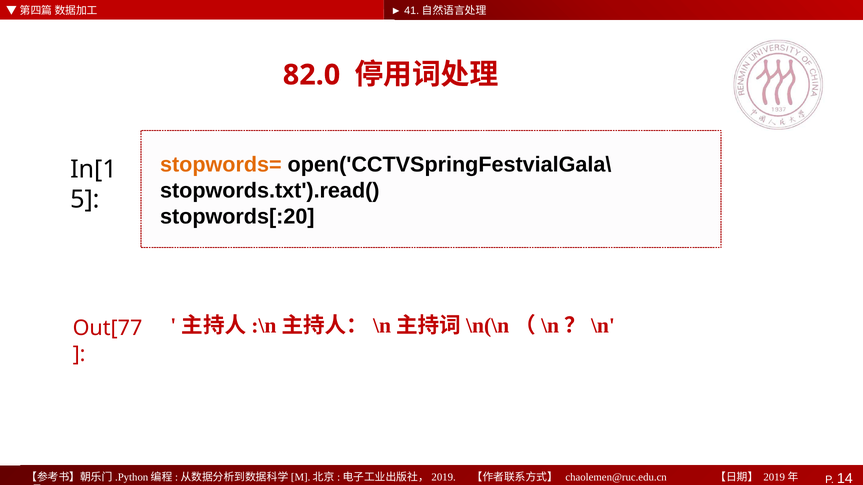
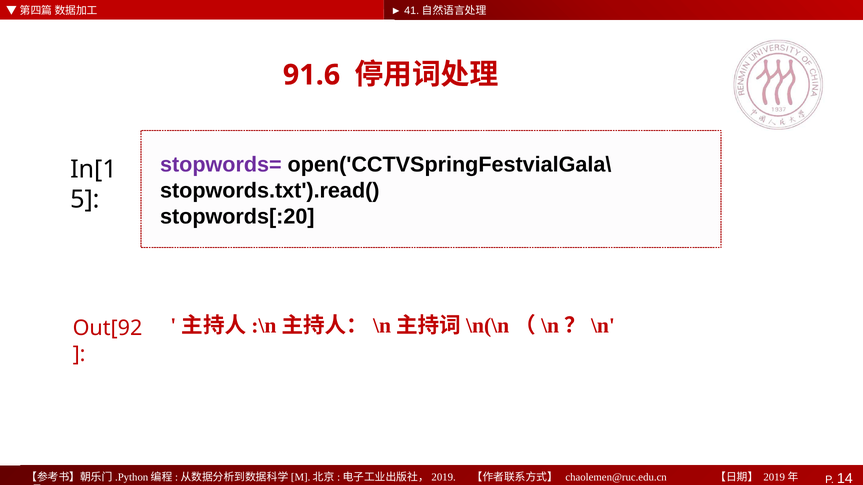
82.0: 82.0 -> 91.6 (312, 75)
stopwords= colour: orange -> purple (221, 165)
Out[77: Out[77 -> Out[92 (108, 329)
